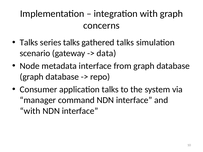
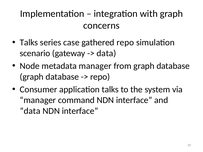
series talks: talks -> case (71, 43)
gathered talks: talks -> repo (125, 43)
metadata interface: interface -> manager (95, 66)
with: with -> data (30, 111)
